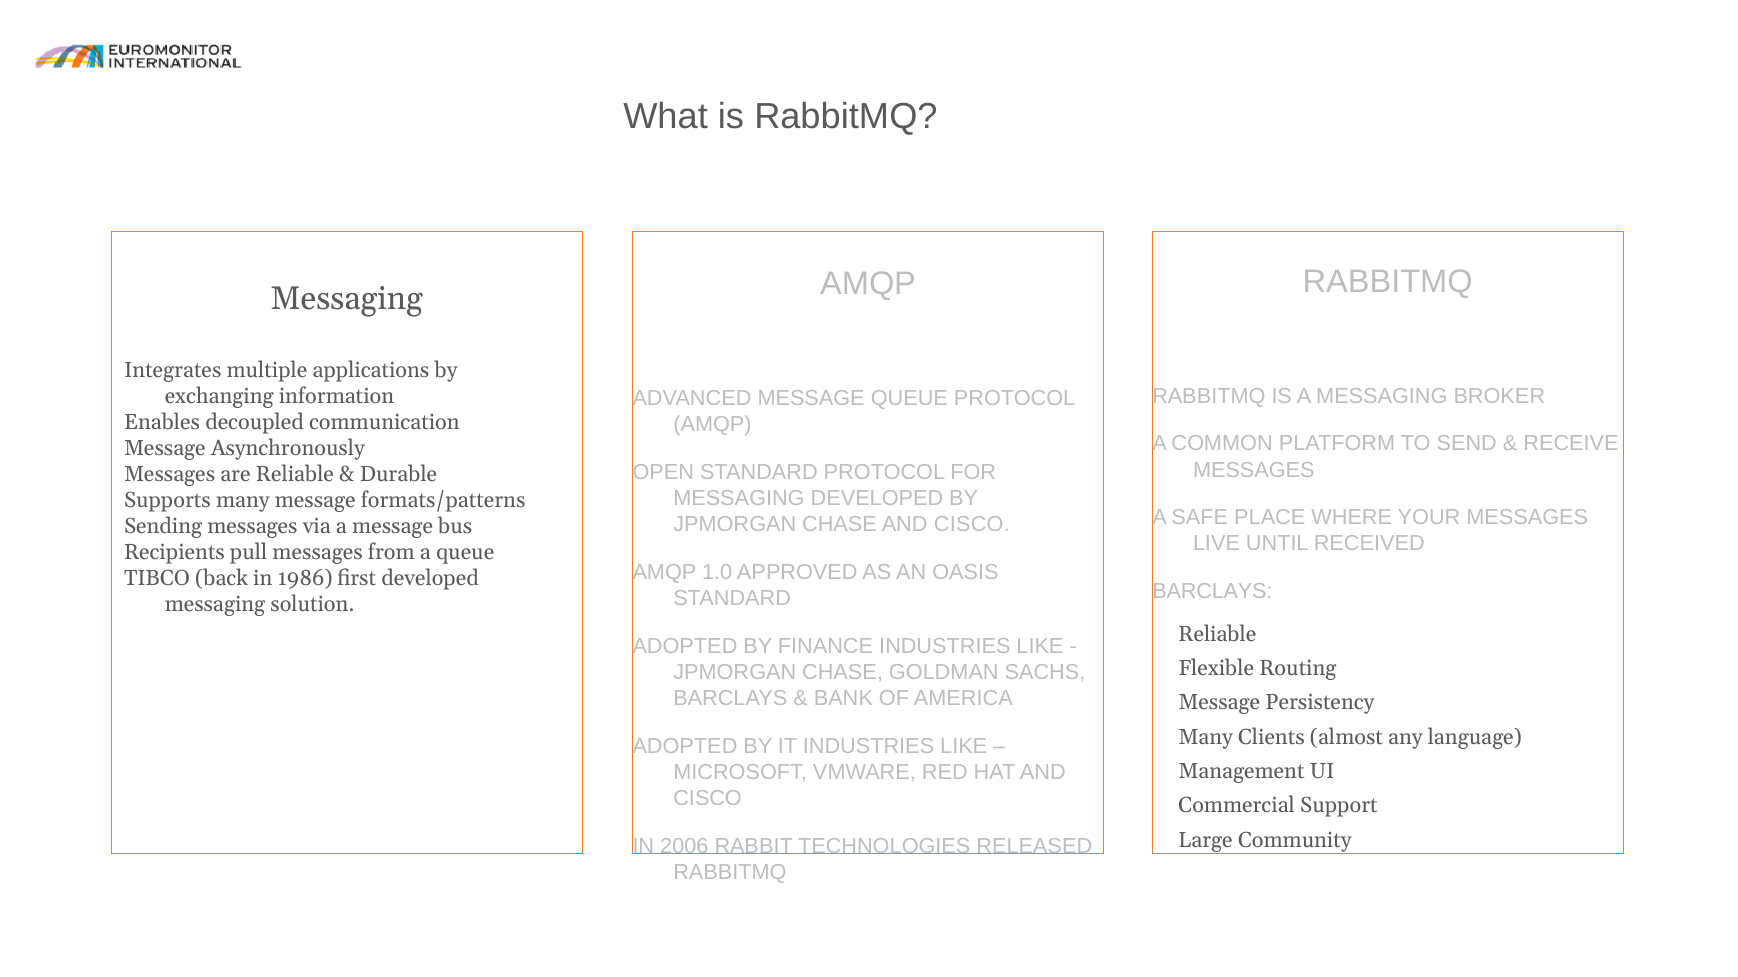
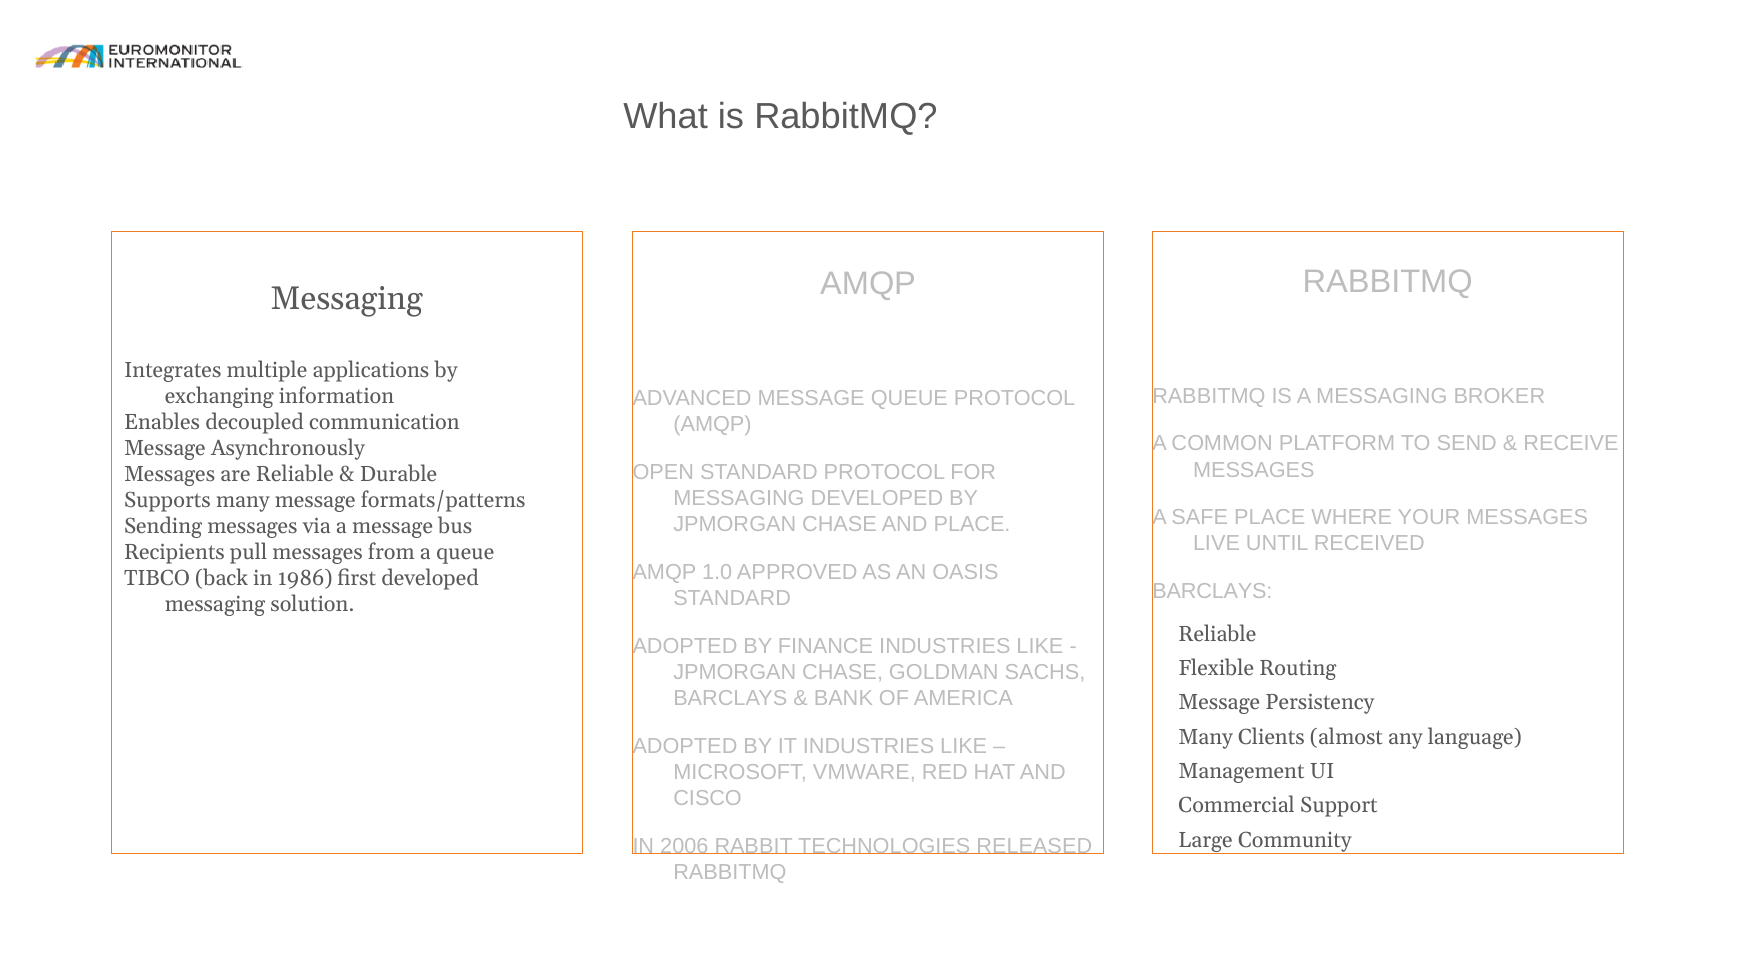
CHASE AND CISCO: CISCO -> PLACE (972, 525)
